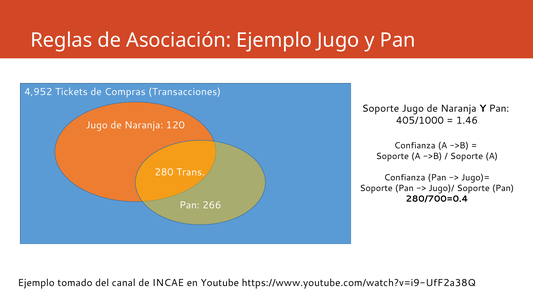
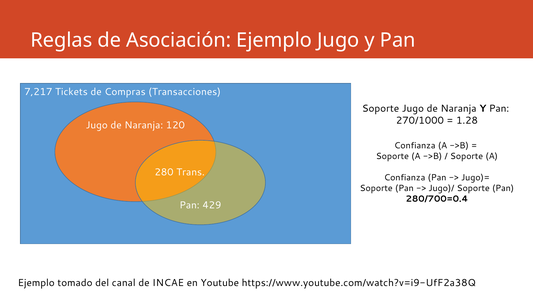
4,952: 4,952 -> 7,217 (38, 92)
405/1000: 405/1000 -> 270/1000 (420, 120)
1.46: 1.46 -> 1.28 (467, 120)
266: 266 -> 429 (212, 205)
